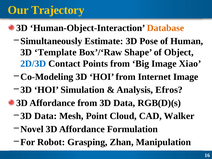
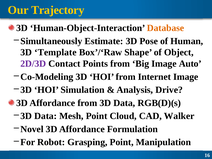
2D/3D colour: blue -> purple (33, 64)
Xiao: Xiao -> Auto (190, 64)
Efros: Efros -> Drive (169, 90)
Grasping Zhan: Zhan -> Point (122, 142)
